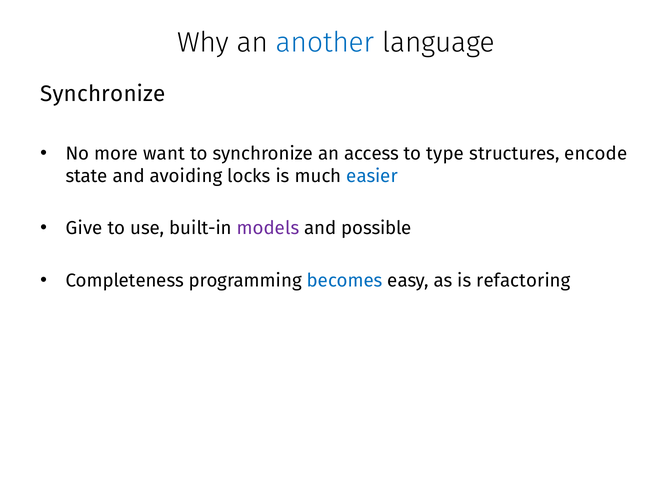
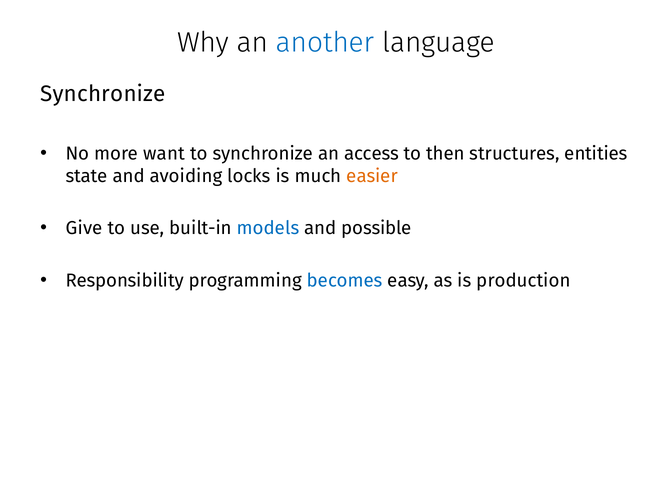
type: type -> then (445, 153)
encode: encode -> entities (596, 153)
easier colour: blue -> orange (372, 176)
models colour: purple -> blue (268, 228)
Completeness: Completeness -> Responsibility (125, 281)
refactoring: refactoring -> production (524, 281)
